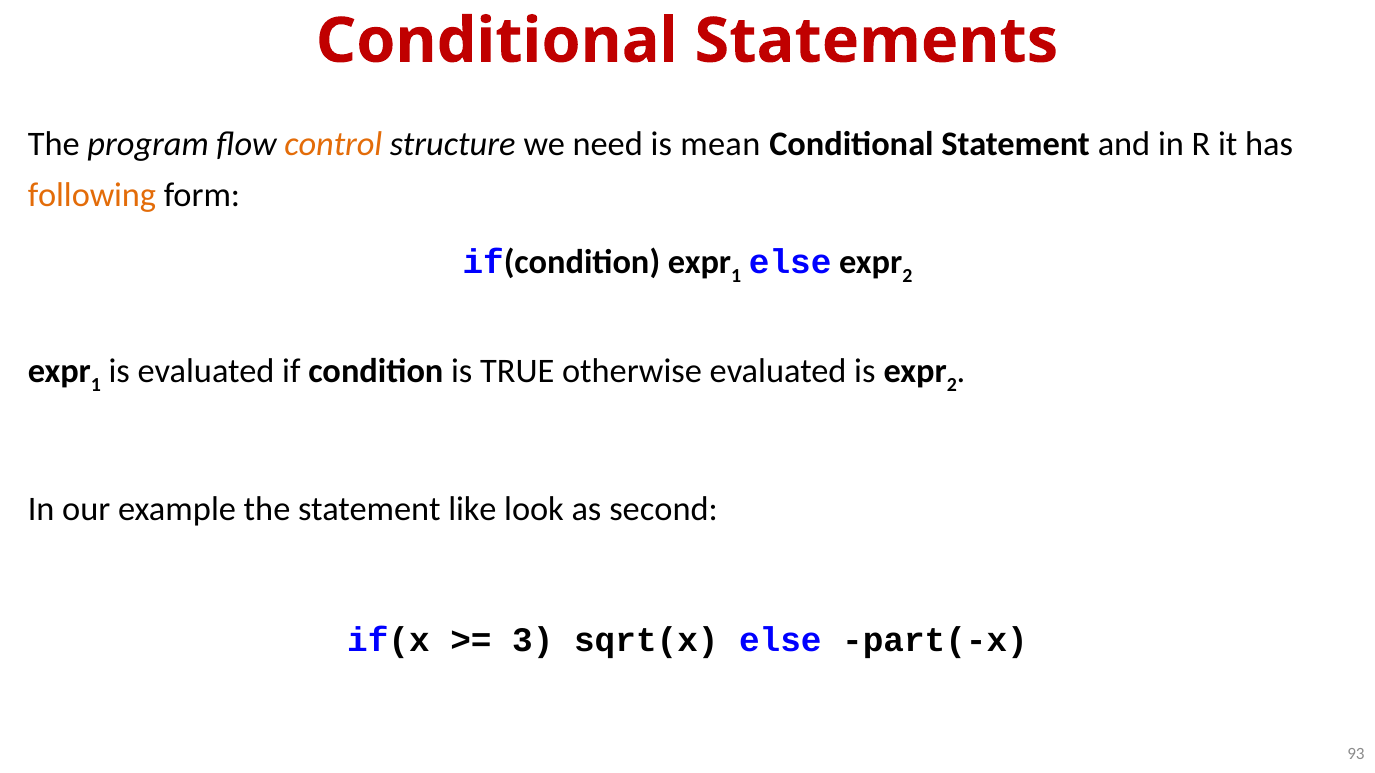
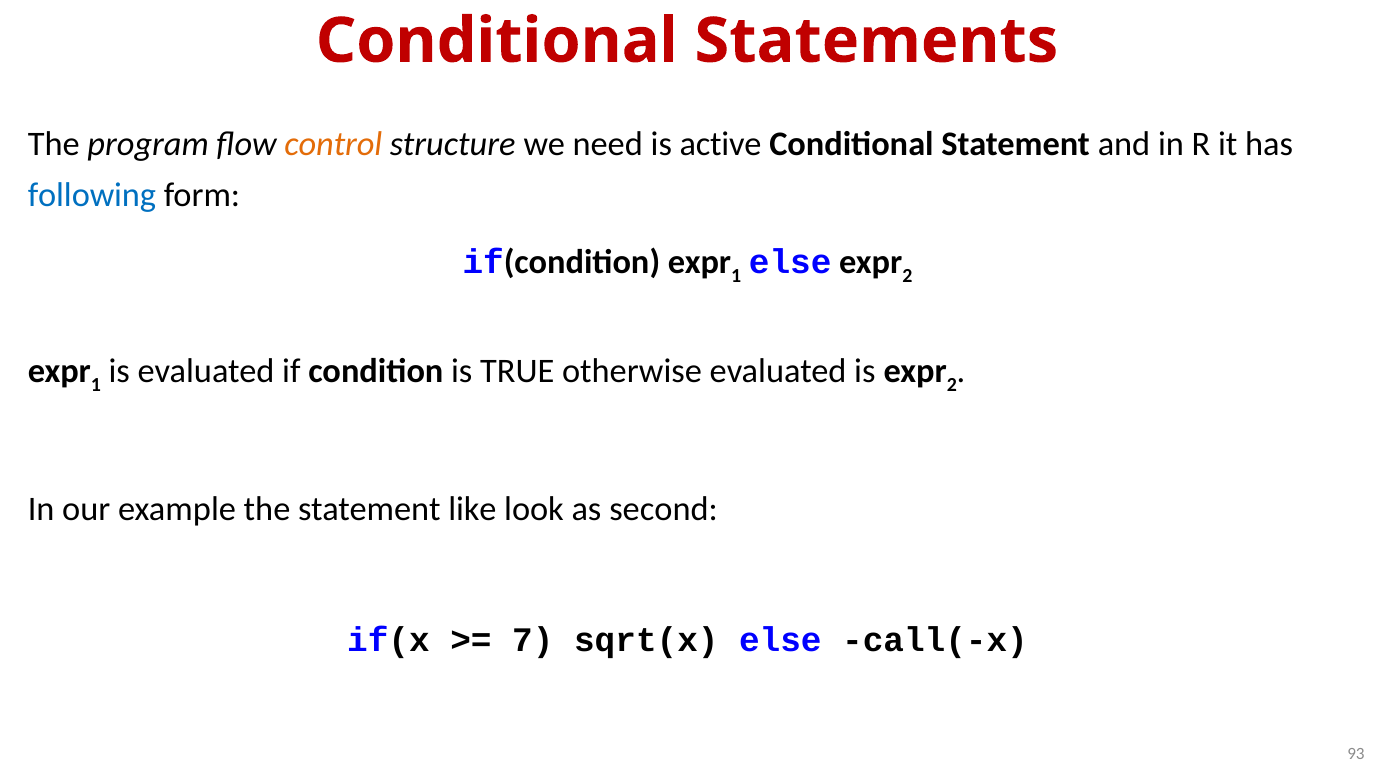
mean: mean -> active (721, 144)
following colour: orange -> blue (92, 195)
3: 3 -> 7 (533, 641)
part(-x: part(-x -> call(-x (935, 641)
